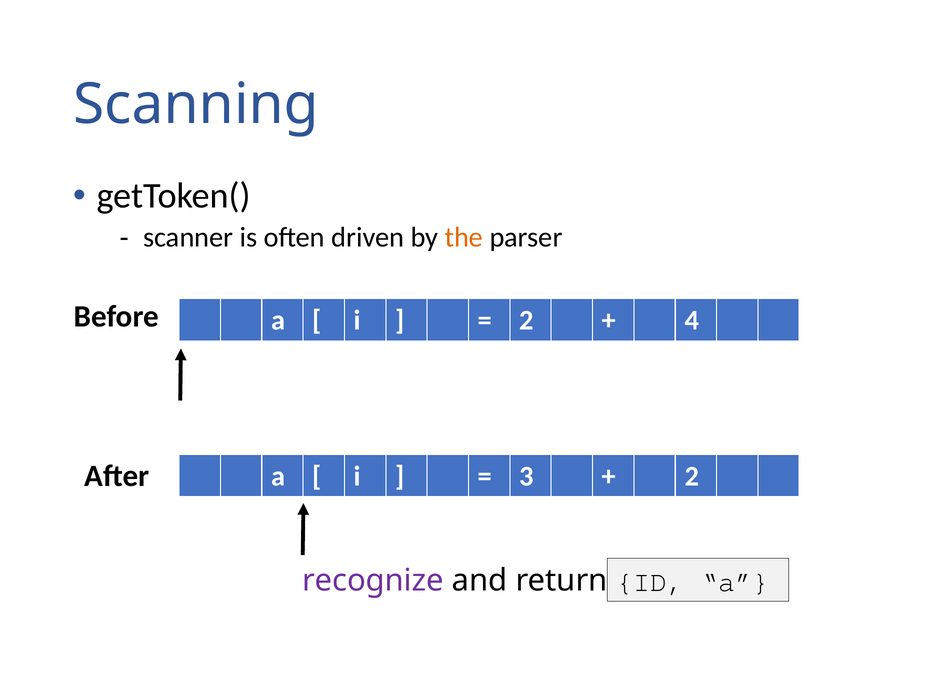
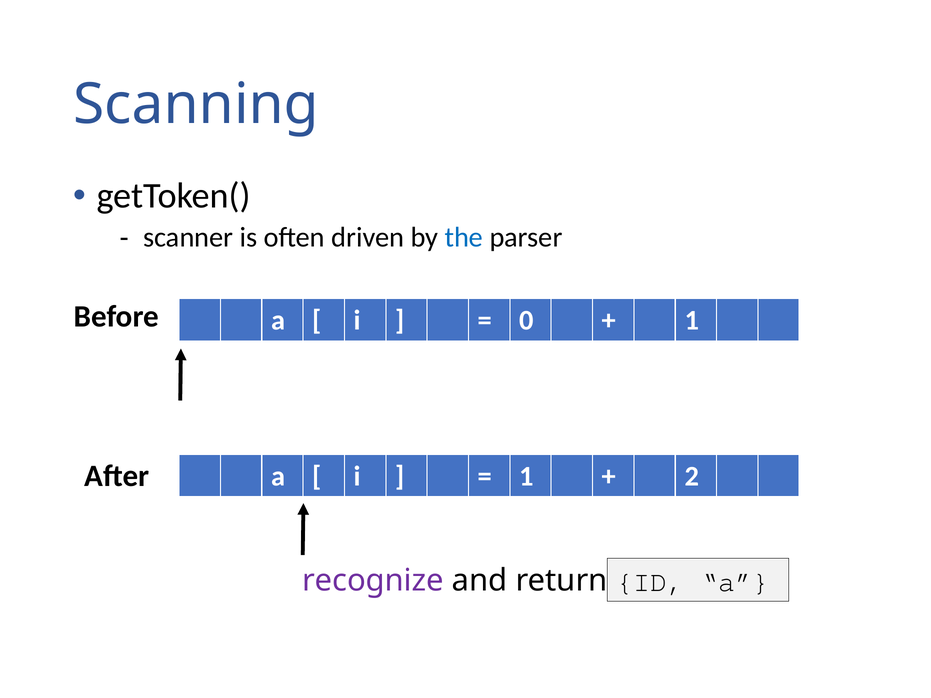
the colour: orange -> blue (464, 237)
2: 2 -> 0 (526, 321)
4: 4 -> 1 (692, 321)
3: 3 -> 1 (526, 477)
